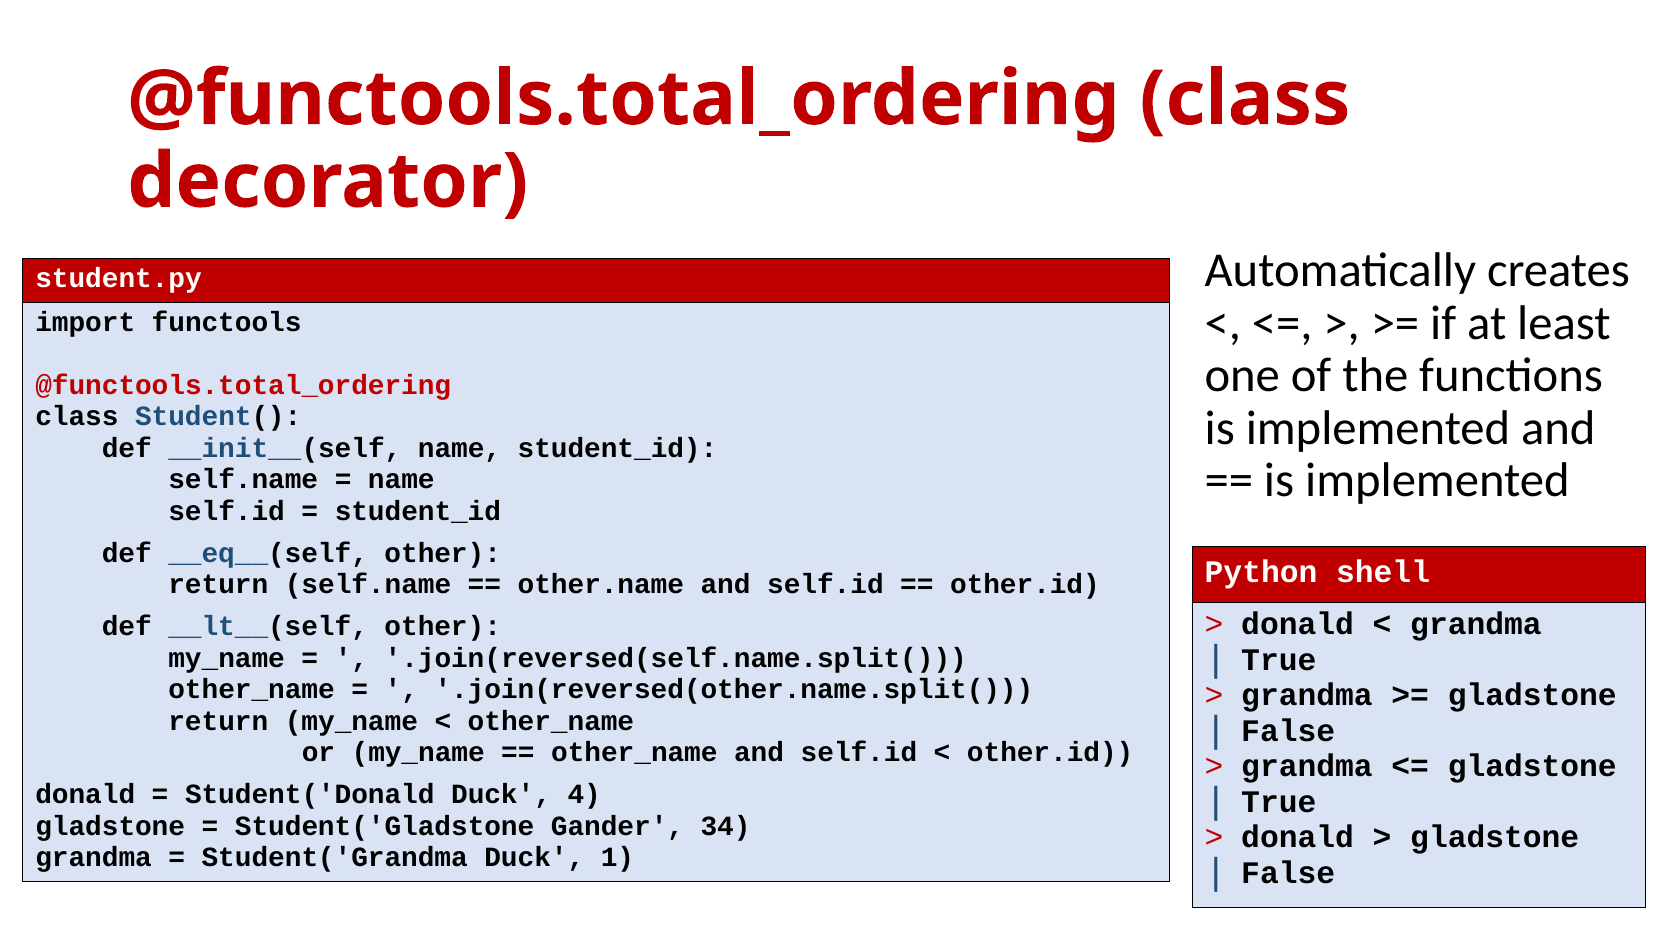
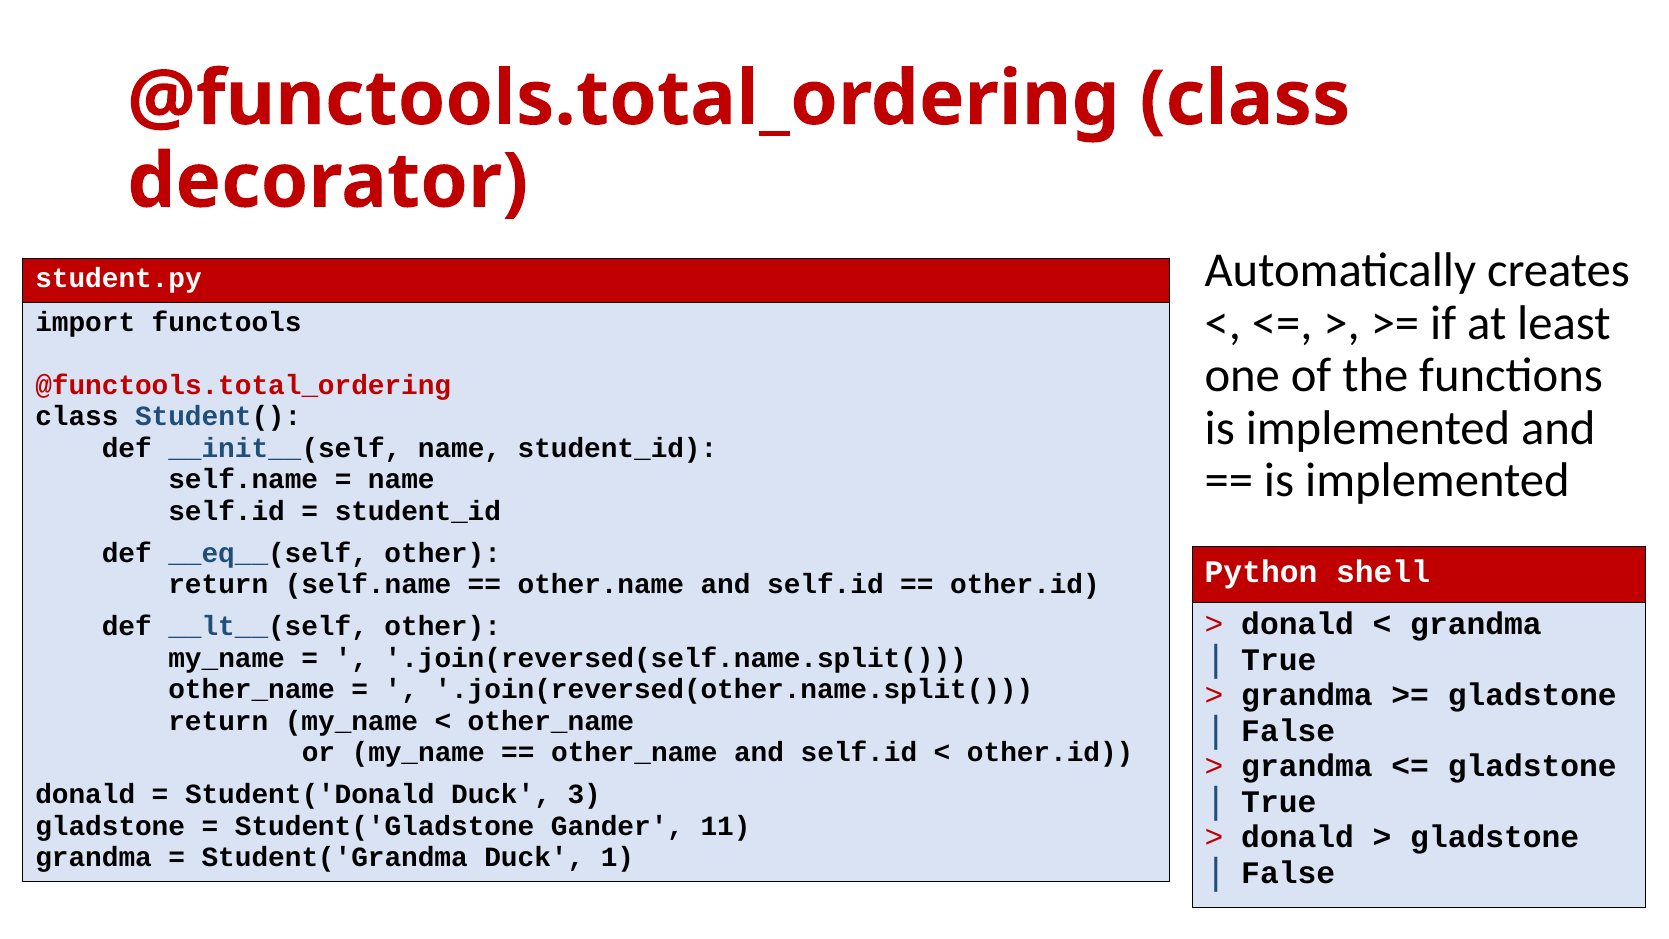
4: 4 -> 3 (584, 794)
34: 34 -> 11 (726, 826)
